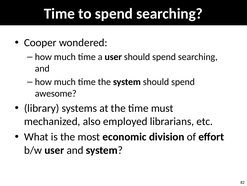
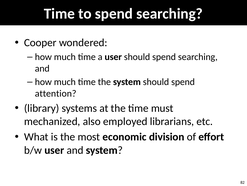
awesome: awesome -> attention (56, 93)
